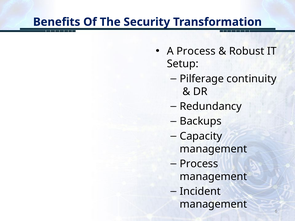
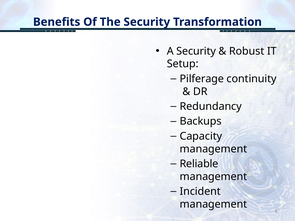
A Process: Process -> Security (196, 51)
Process: Process -> Reliable (199, 164)
